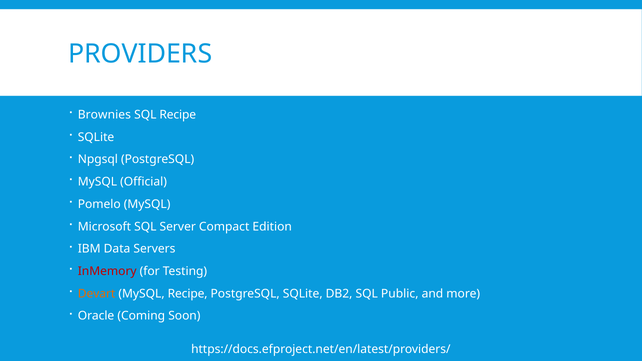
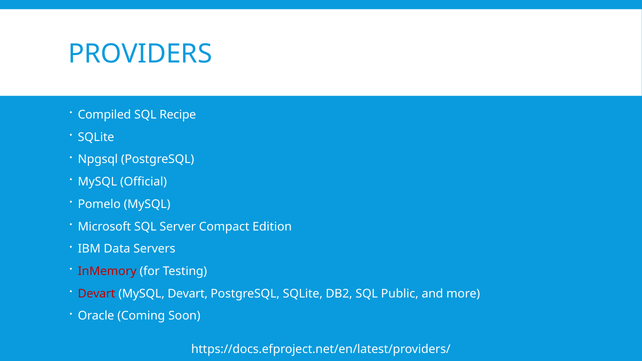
Brownies: Brownies -> Compiled (104, 115)
Devart colour: orange -> red (97, 294)
MySQL Recipe: Recipe -> Devart (188, 294)
